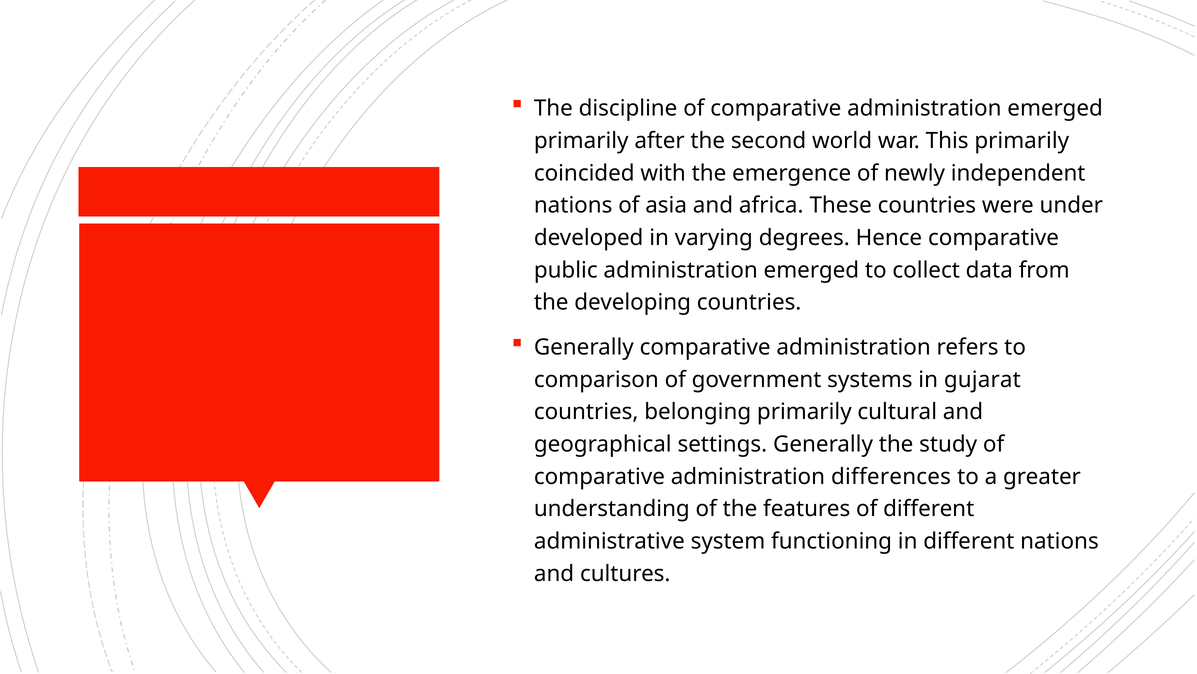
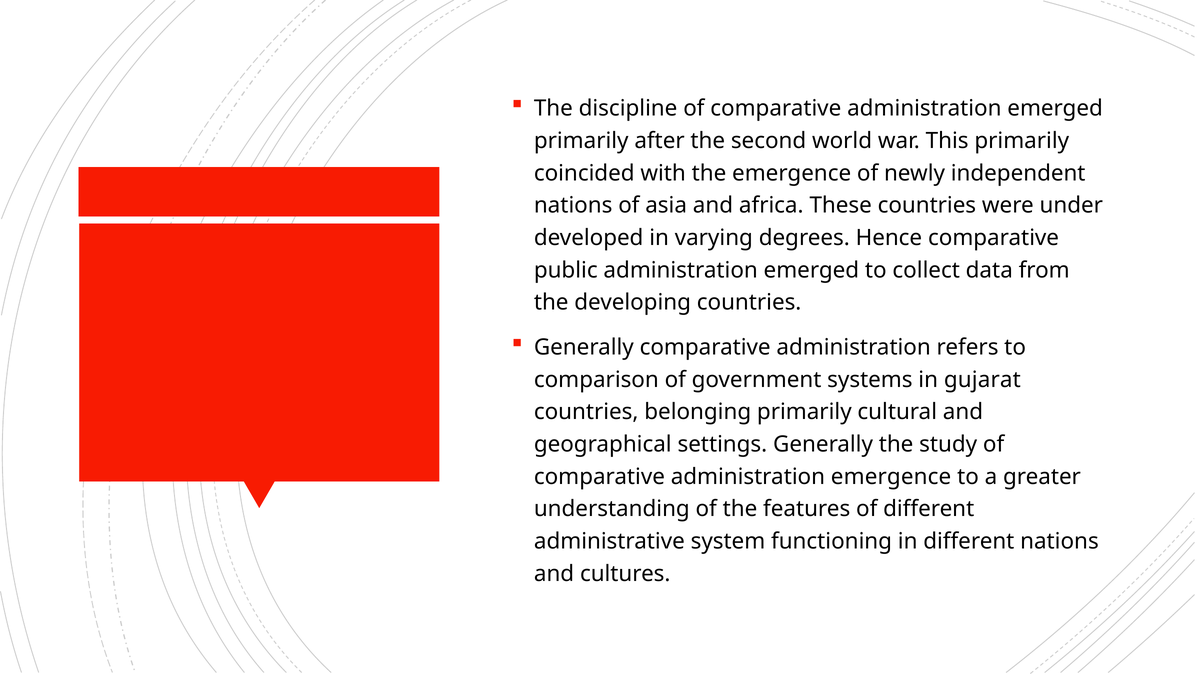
administration differences: differences -> emergence (891, 476)
